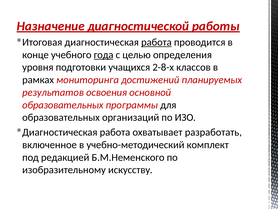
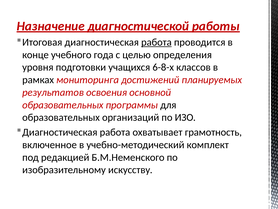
года underline: present -> none (104, 55)
2-8-х: 2-8-х -> 6-8-х (163, 67)
разработать: разработать -> грамотность (213, 132)
